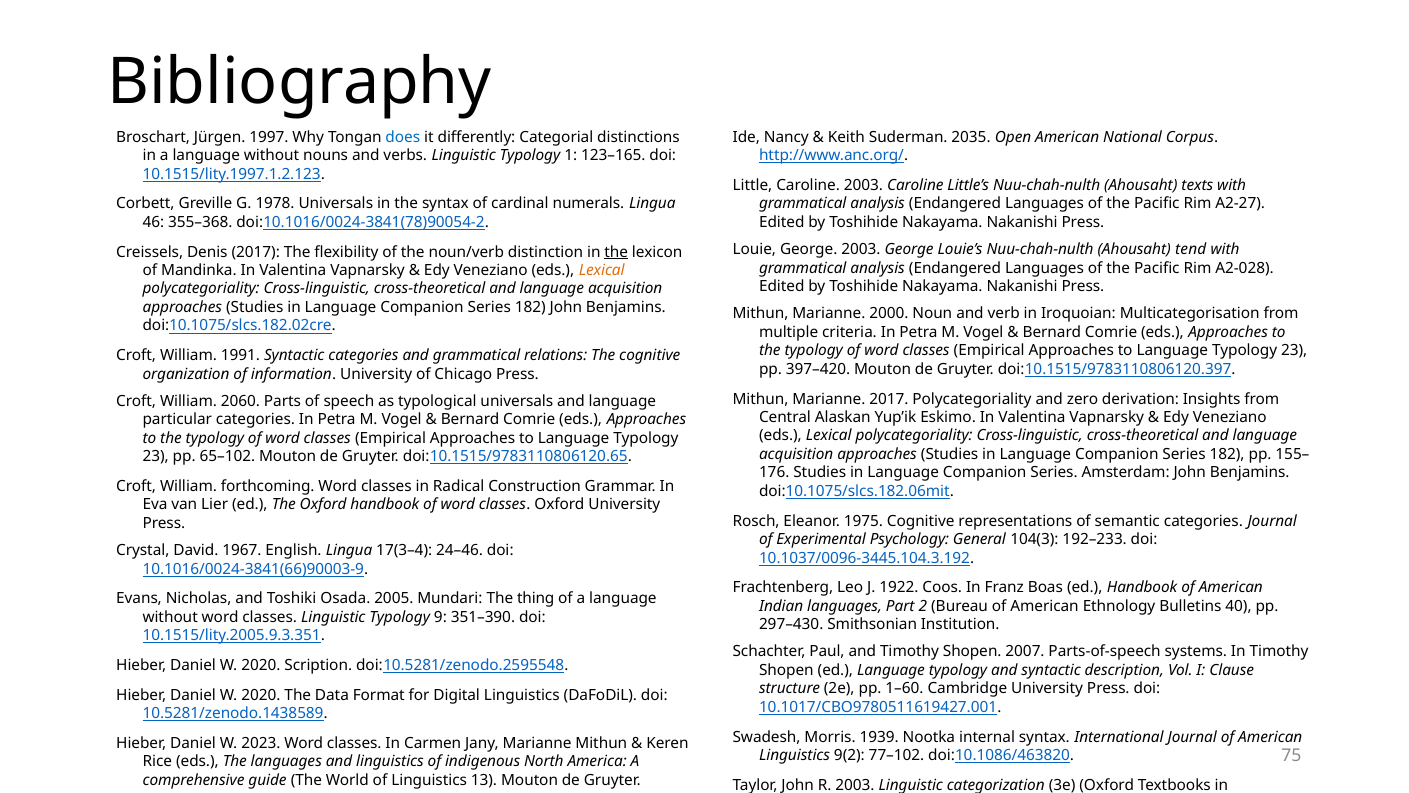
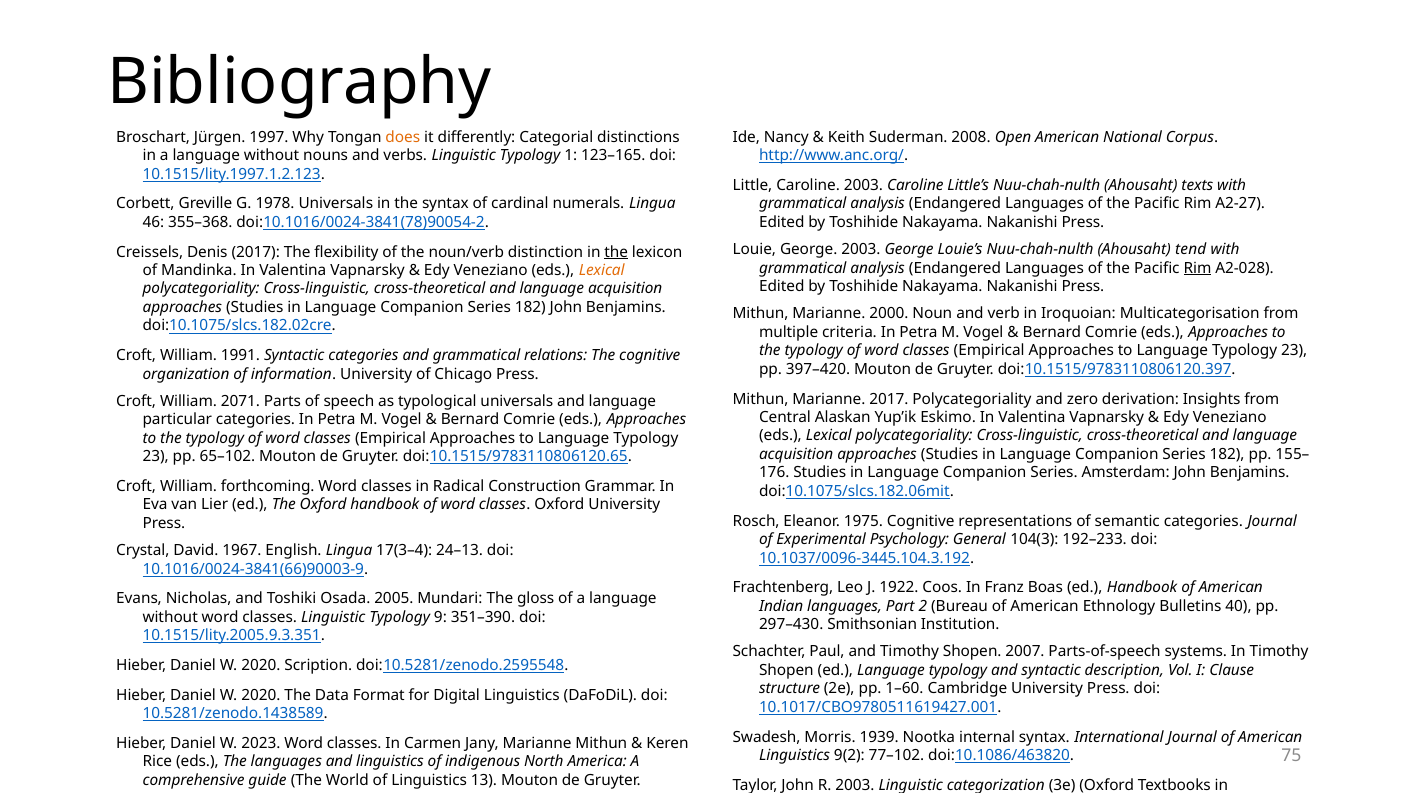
does colour: blue -> orange (403, 137)
2035: 2035 -> 2008 (971, 137)
Rim underline: none -> present (1198, 268)
2060: 2060 -> 2071 (240, 401)
24–46: 24–46 -> 24–13 (460, 550)
thing: thing -> gloss (536, 598)
